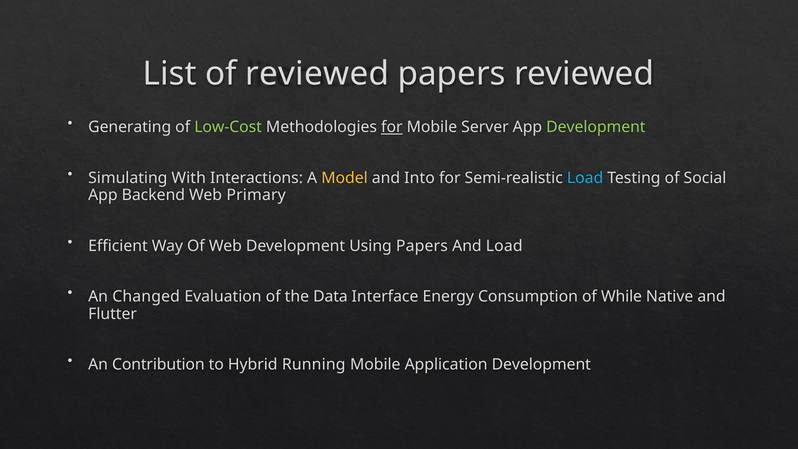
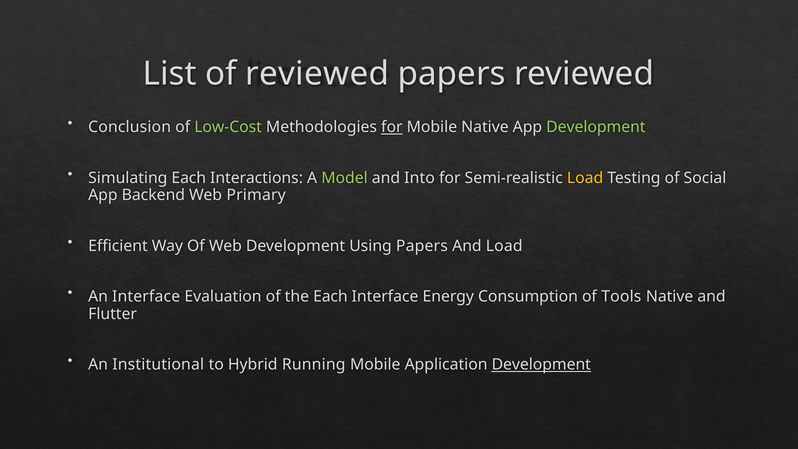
Generating: Generating -> Conclusion (130, 127)
Mobile Server: Server -> Native (485, 127)
Simulating With: With -> Each (189, 178)
Model colour: yellow -> light green (345, 178)
Load colour: light blue -> yellow (585, 178)
An Changed: Changed -> Interface (146, 297)
the Data: Data -> Each (330, 297)
While: While -> Tools (621, 297)
Contribution: Contribution -> Institutional (158, 365)
Development underline: none -> present (541, 365)
